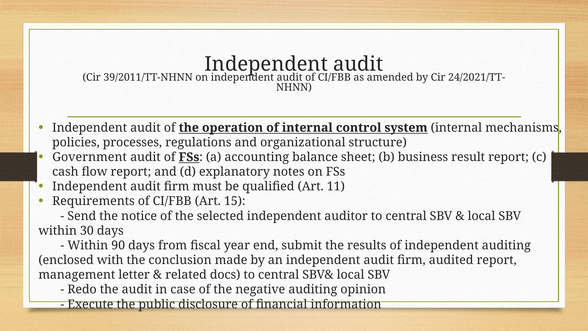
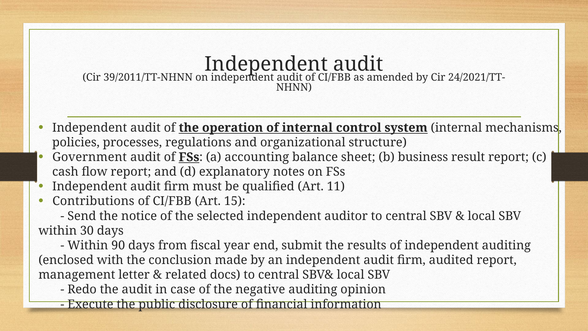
Requirements: Requirements -> Contributions (93, 201)
